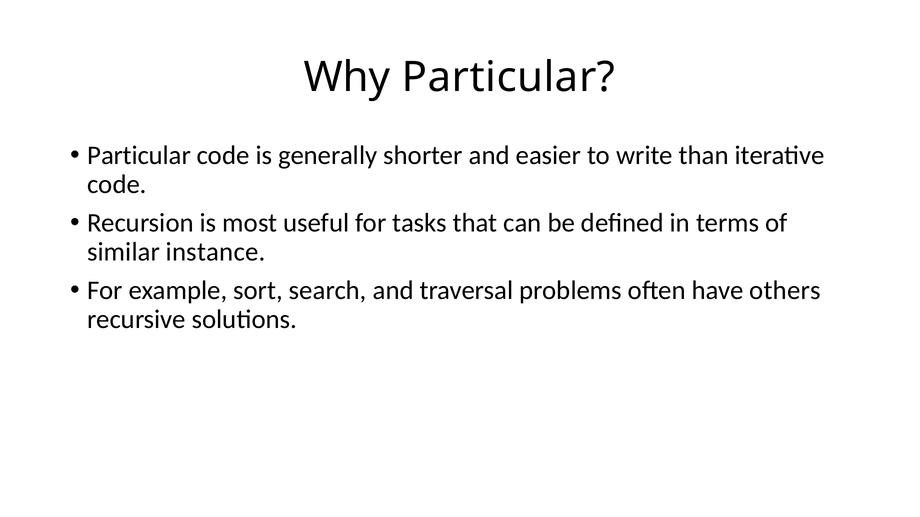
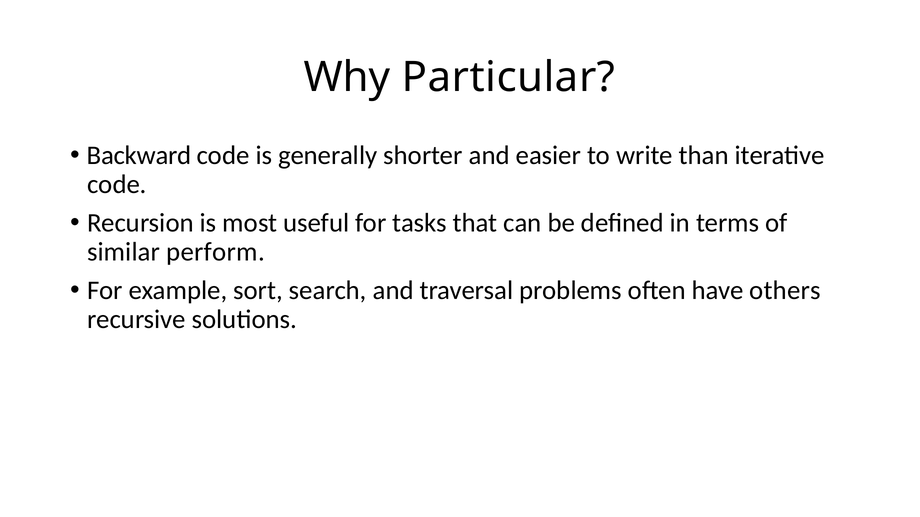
Particular: Particular -> Backward (139, 156)
instance: instance -> perform (216, 252)
